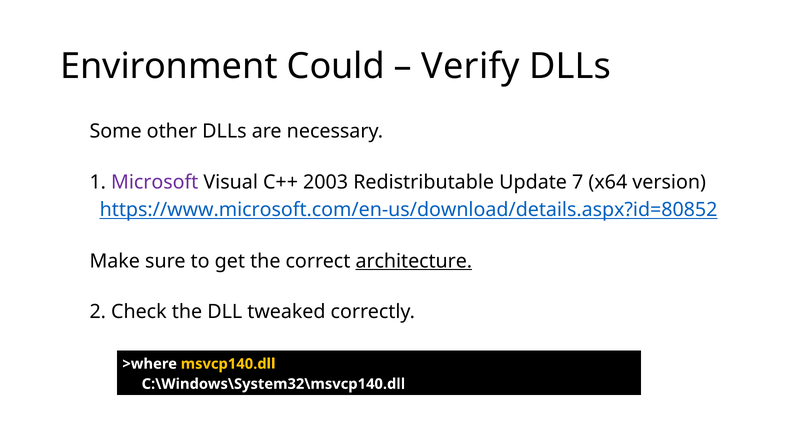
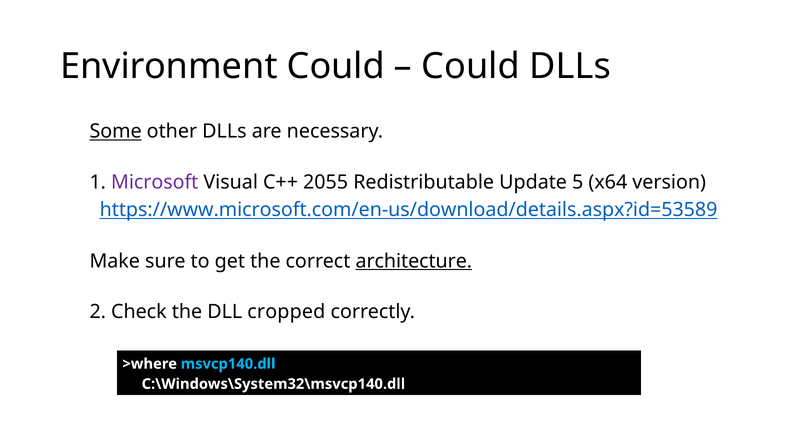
Verify: Verify -> Could (471, 66)
Some underline: none -> present (116, 131)
2003: 2003 -> 2055 (326, 182)
7: 7 -> 5 (578, 182)
https://www.microsoft.com/en-us/download/details.aspx?id=80852: https://www.microsoft.com/en-us/download/details.aspx?id=80852 -> https://www.microsoft.com/en-us/download/details.aspx?id=53589 (409, 210)
tweaked: tweaked -> cropped (286, 312)
msvcp140.dll colour: yellow -> light blue (228, 364)
